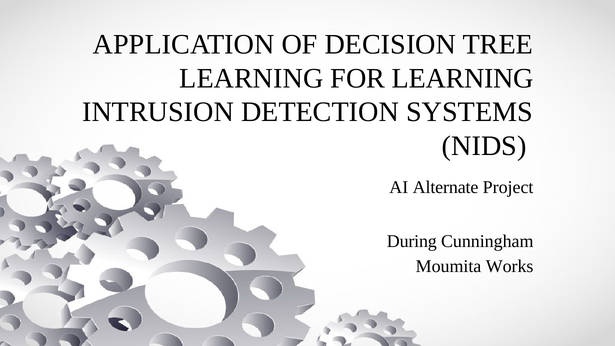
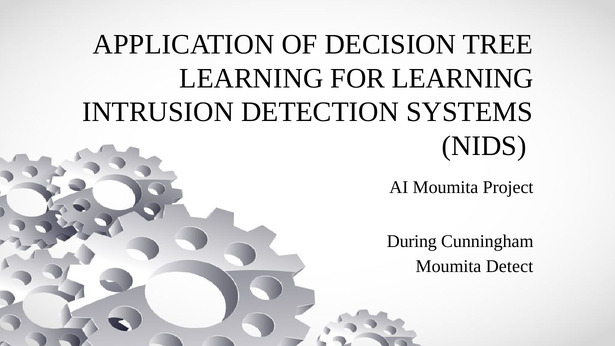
AI Alternate: Alternate -> Moumita (445, 187)
Works: Works -> Detect (510, 266)
